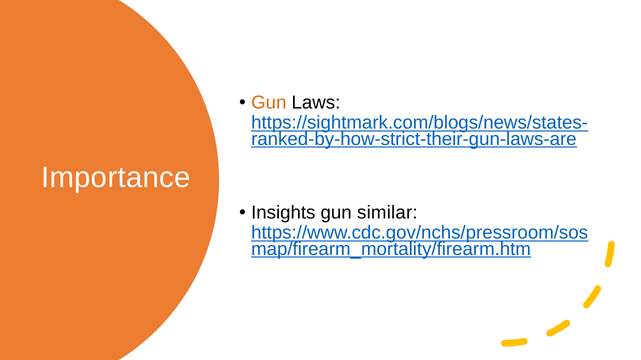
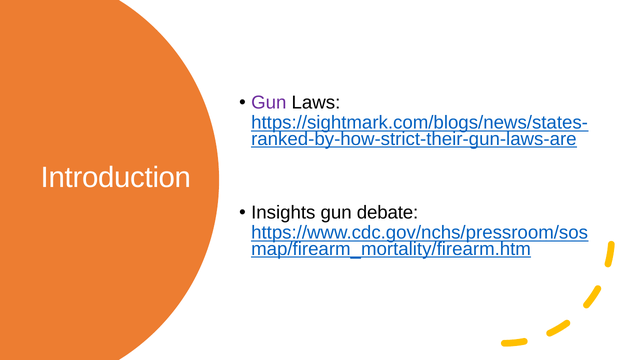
Gun colour: orange -> purple (269, 103)
Importance: Importance -> Introduction (116, 178)
similar: similar -> debate (388, 213)
